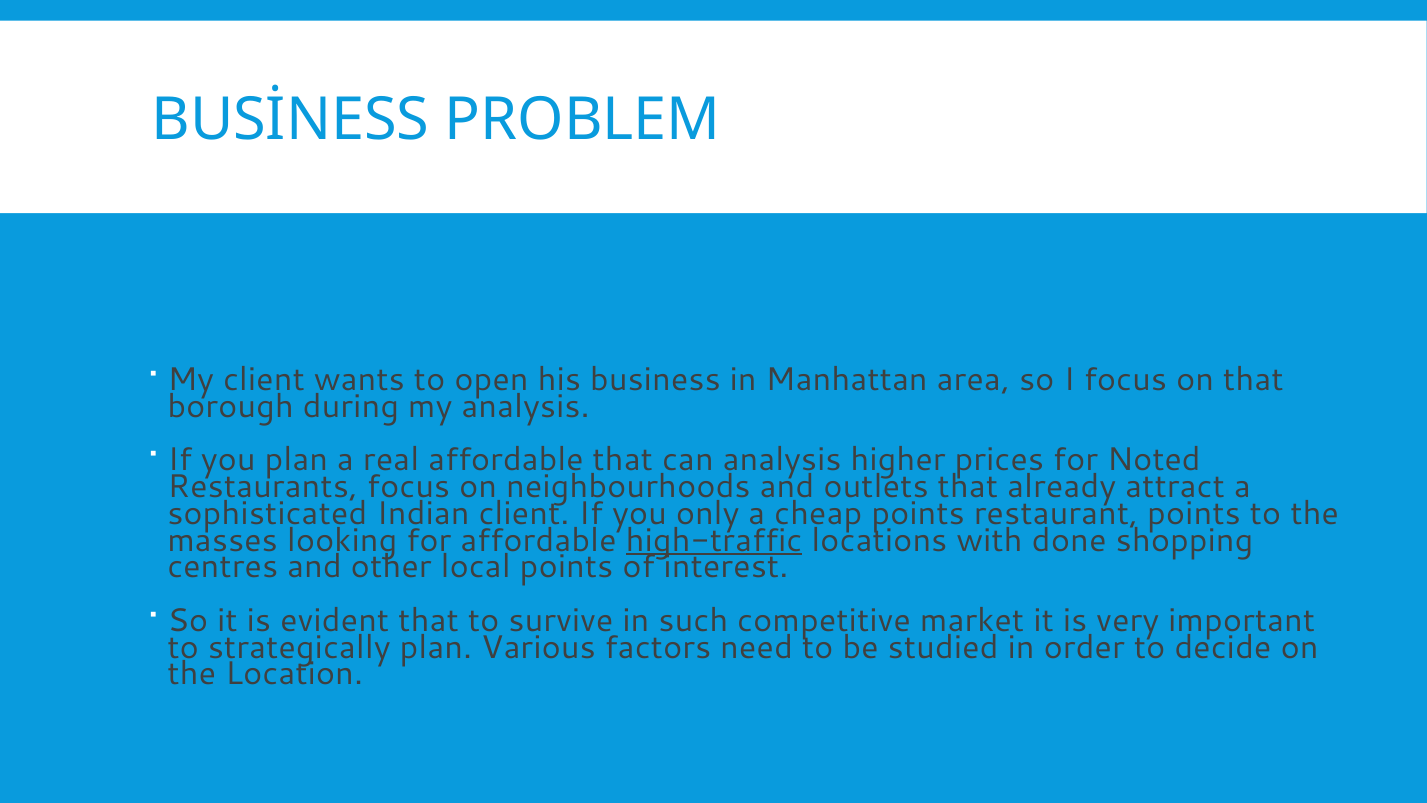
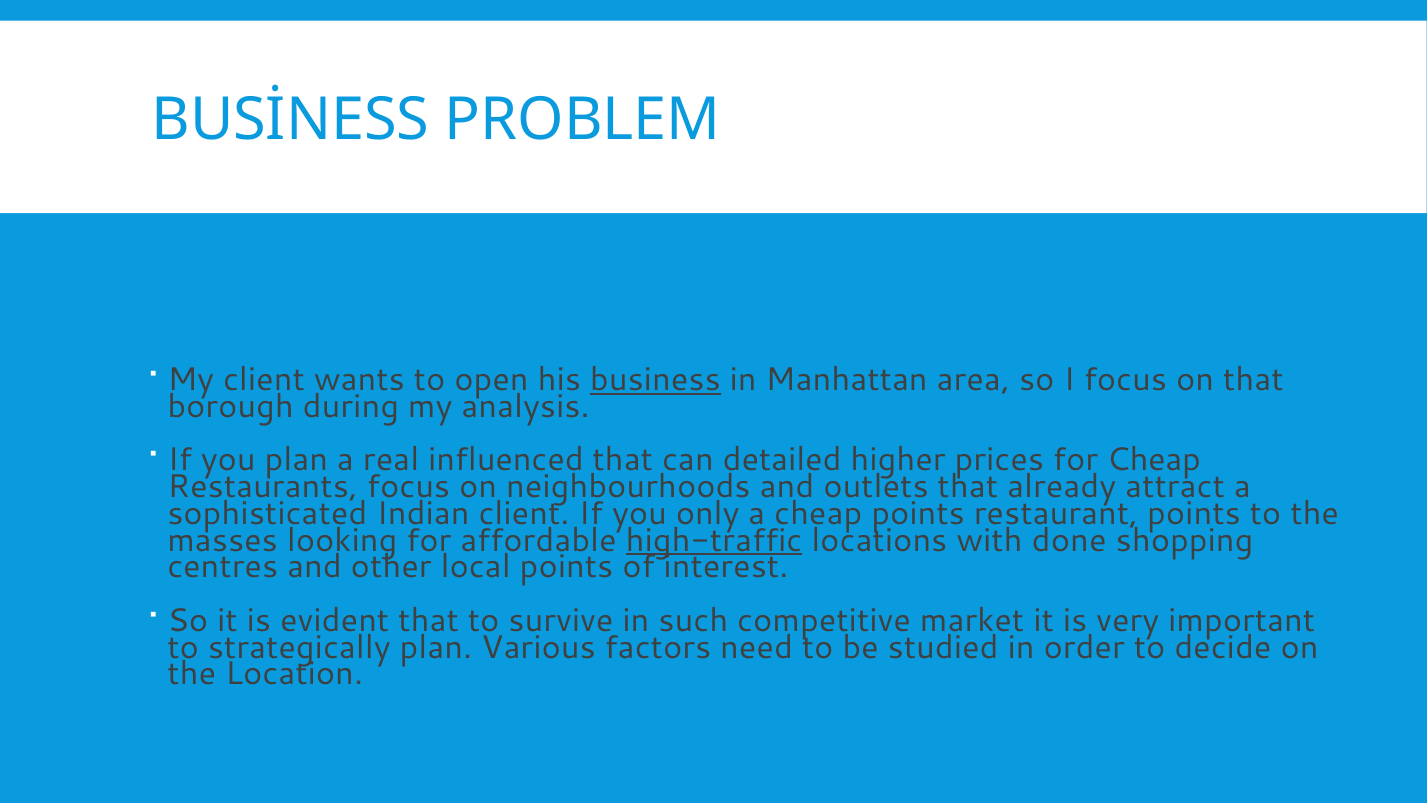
business underline: none -> present (655, 380)
real affordable: affordable -> influenced (506, 460)
can analysis: analysis -> detailed (782, 460)
for Noted: Noted -> Cheap (1154, 460)
